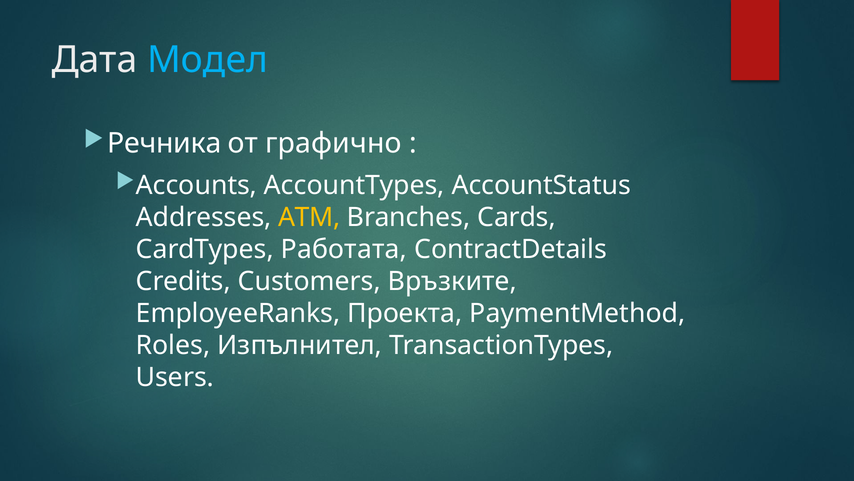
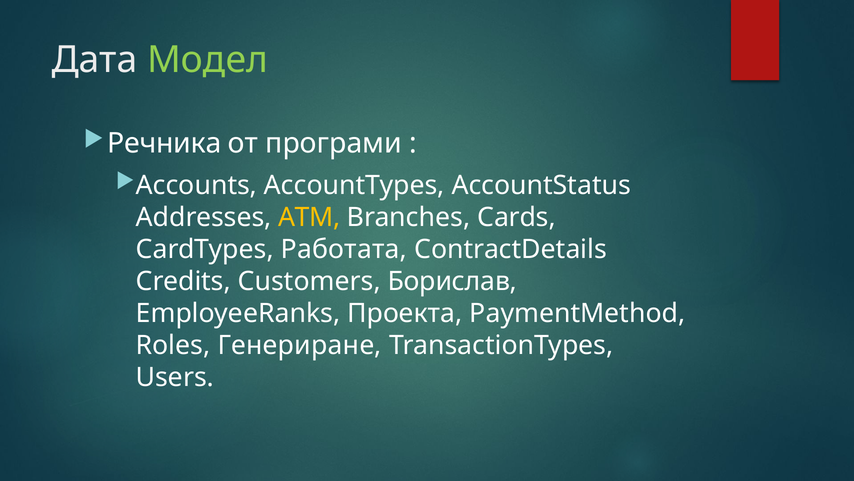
Модел colour: light blue -> light green (208, 60)
графично: графично -> програми (334, 143)
Връзките: Връзките -> Борислав (452, 281)
Изпълнител: Изпълнител -> Генериране (300, 345)
